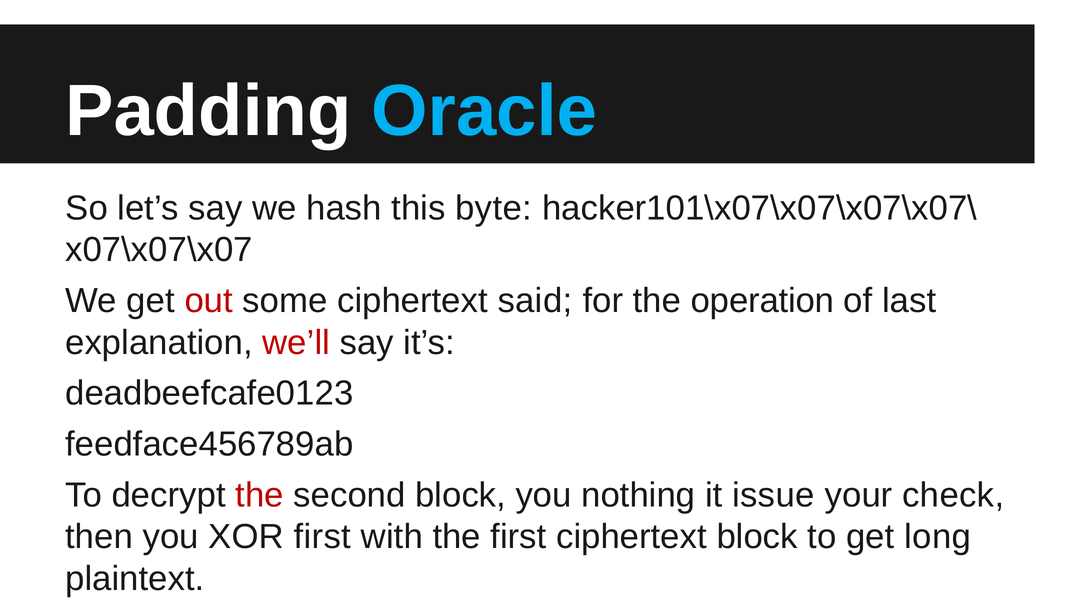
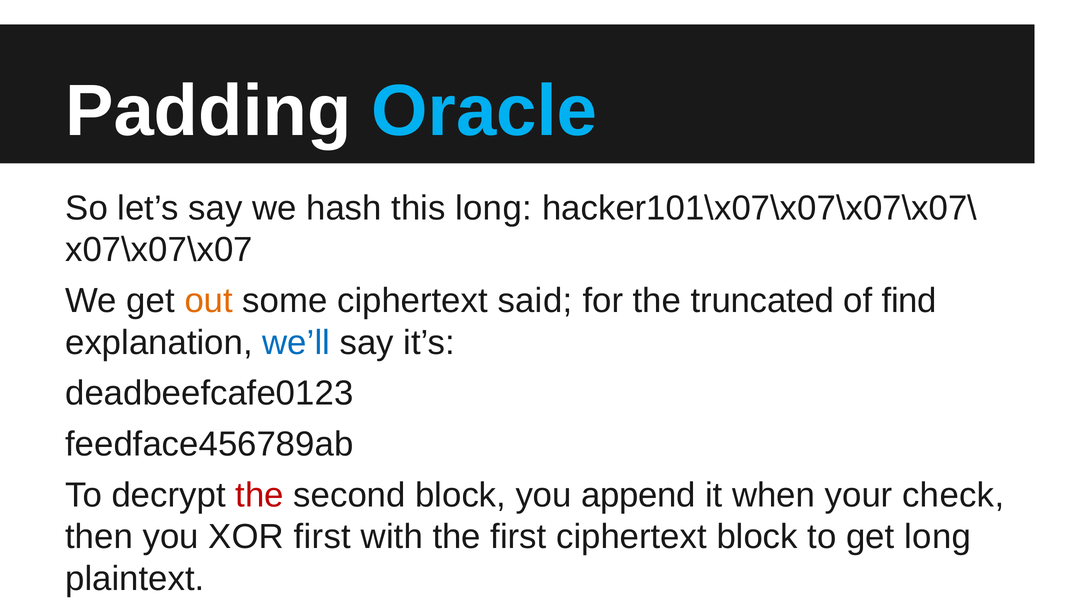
this byte: byte -> long (494, 208)
out colour: red -> orange (209, 301)
operation: operation -> truncated (762, 301)
last: last -> find (909, 301)
we’ll colour: red -> blue (296, 342)
nothing: nothing -> append (638, 495)
issue: issue -> when (774, 495)
